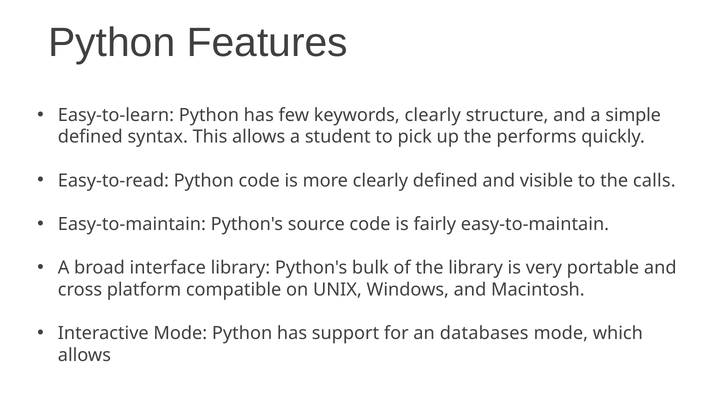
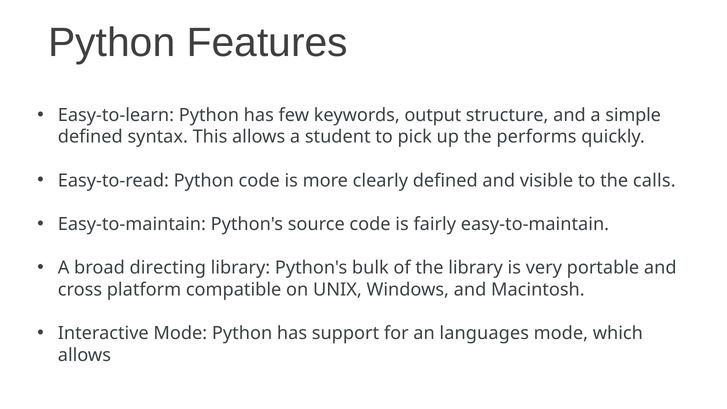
keywords clearly: clearly -> output (433, 115)
interface: interface -> directing (168, 268)
databases: databases -> languages (484, 333)
